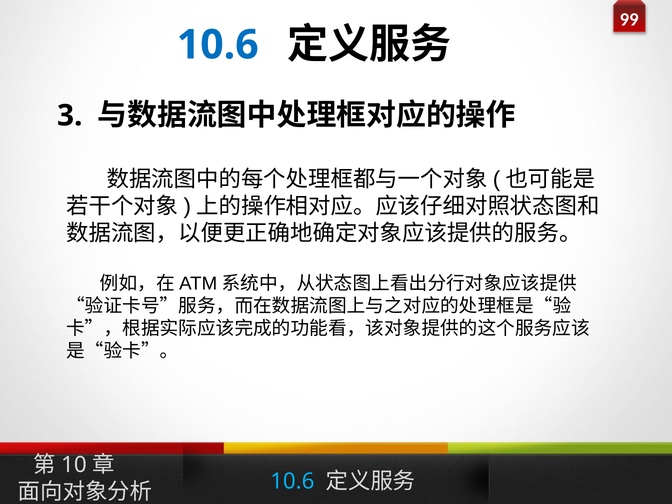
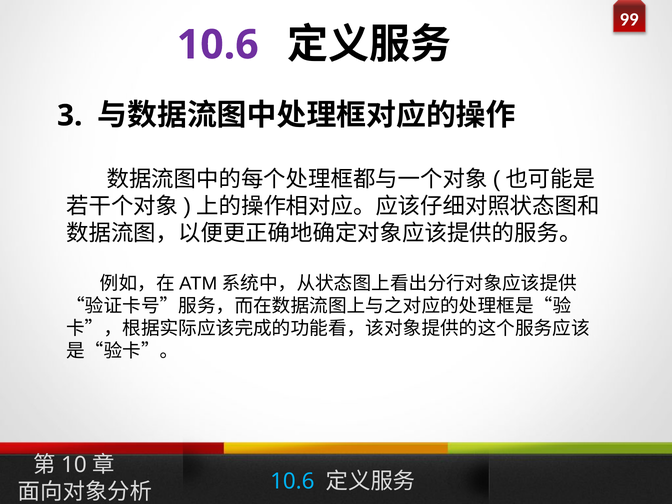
10.6 colour: blue -> purple (218, 45)
